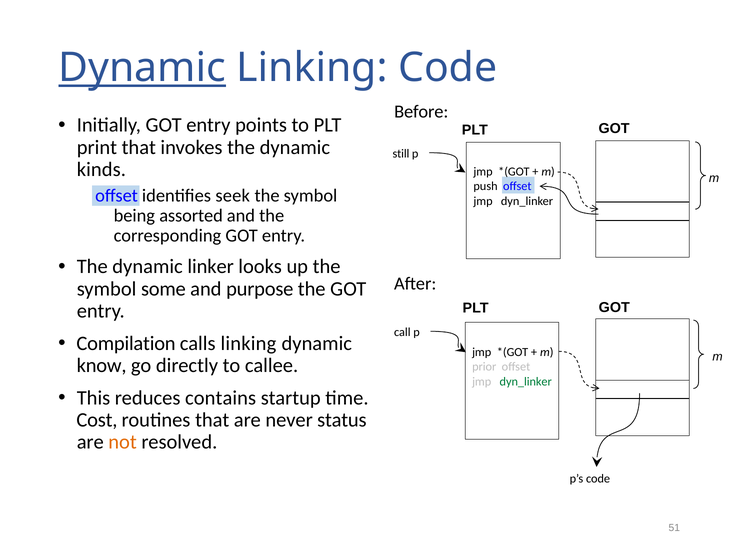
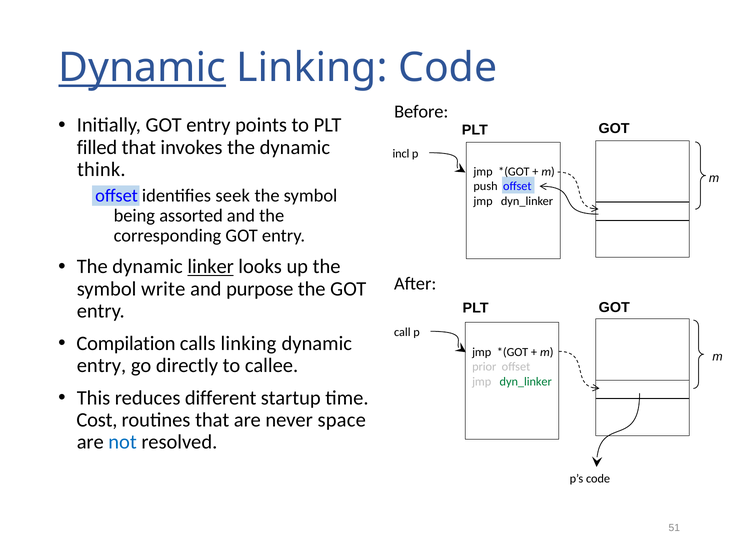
print: print -> filled (97, 147)
still: still -> incl (401, 154)
kinds: kinds -> think (101, 170)
linker underline: none -> present (211, 267)
some: some -> write (163, 289)
know: know -> entry (101, 366)
contains: contains -> different (221, 398)
status: status -> space (342, 420)
not colour: orange -> blue (123, 442)
